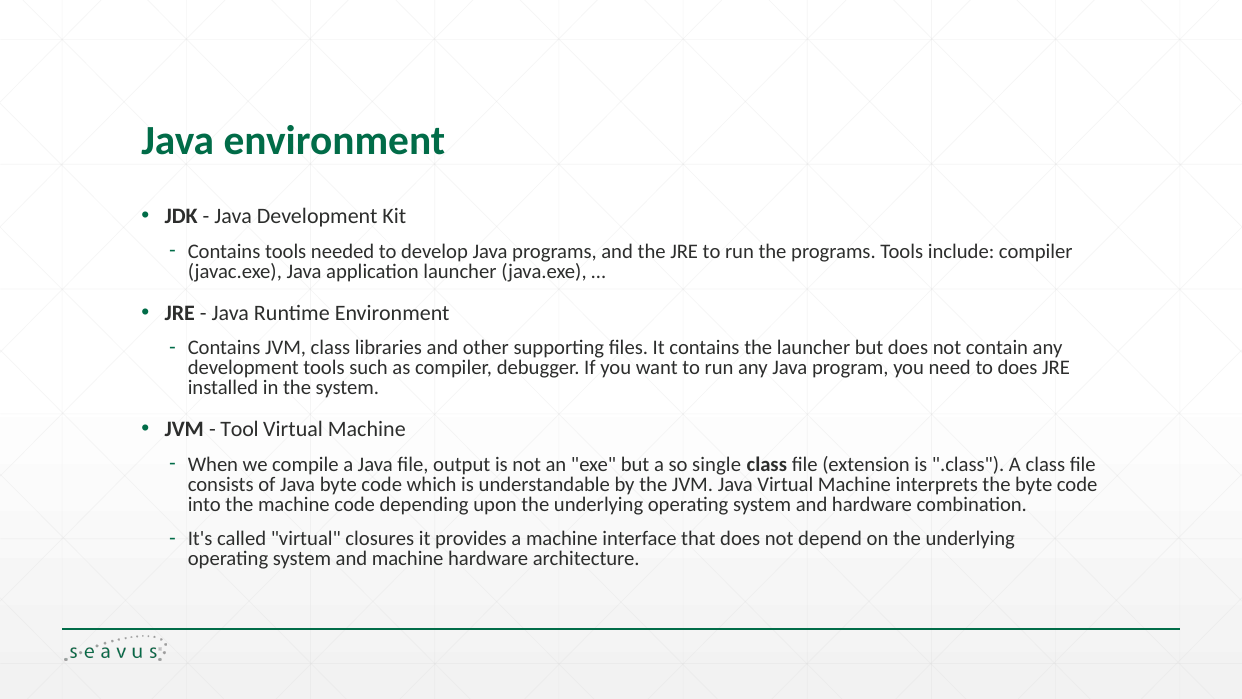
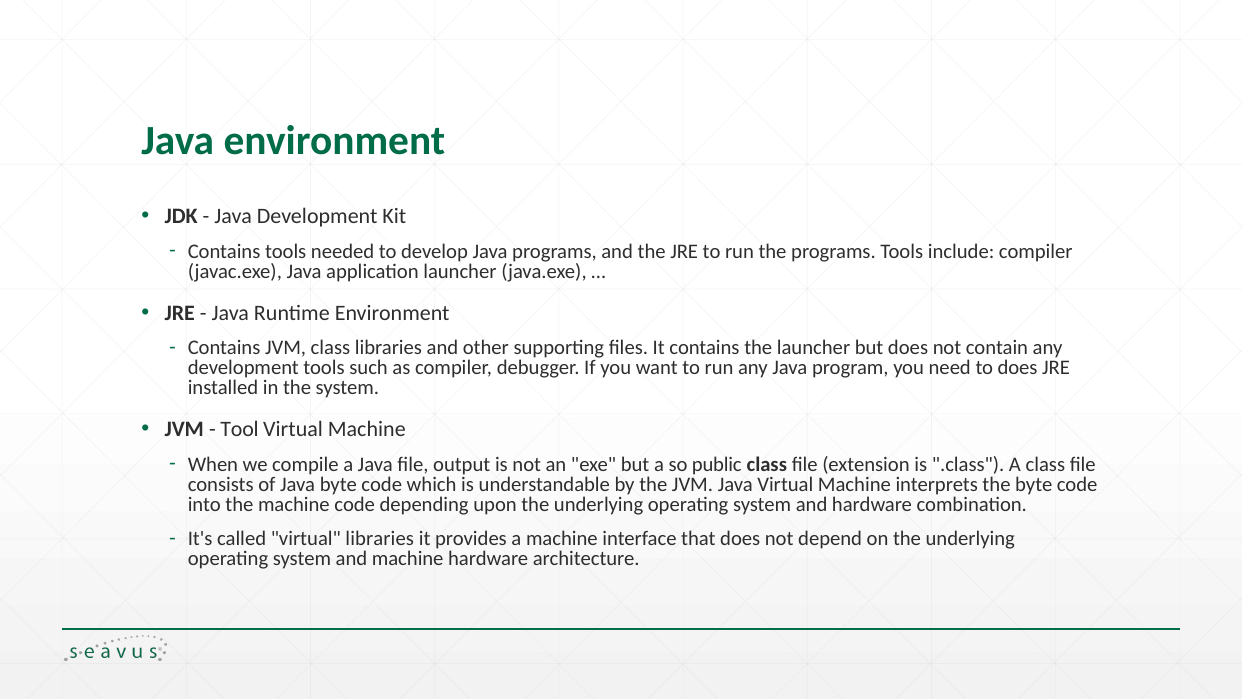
single: single -> public (717, 464)
virtual closures: closures -> libraries (380, 538)
